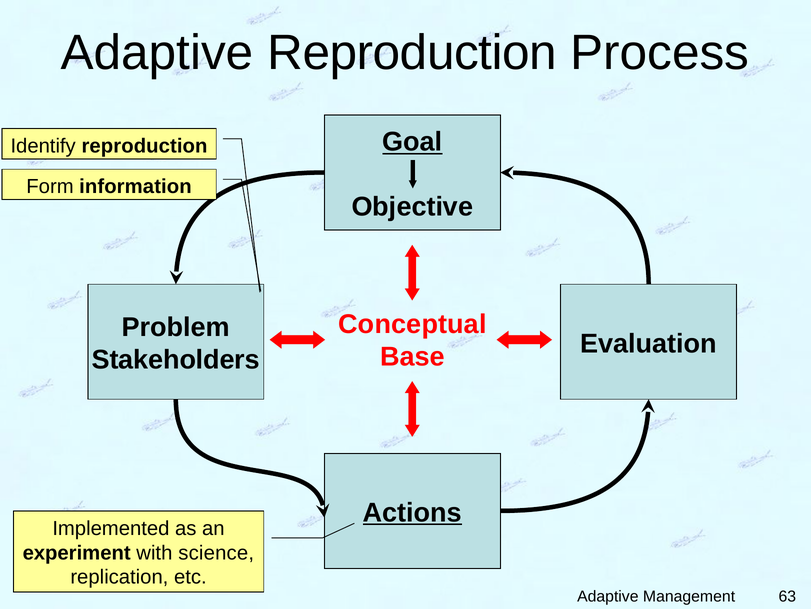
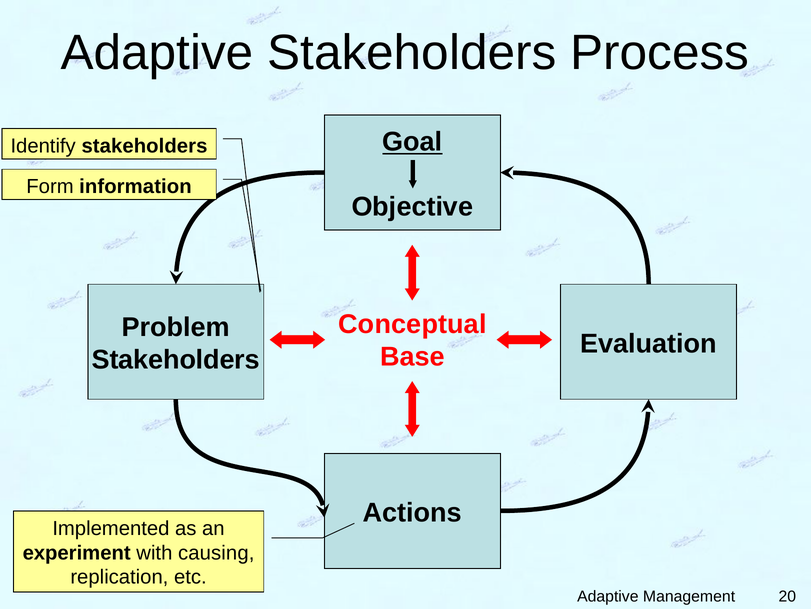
Adaptive Reproduction: Reproduction -> Stakeholders (412, 53)
Identify reproduction: reproduction -> stakeholders (144, 146)
Actions underline: present -> none (412, 512)
science: science -> causing (216, 552)
63: 63 -> 20 (787, 596)
